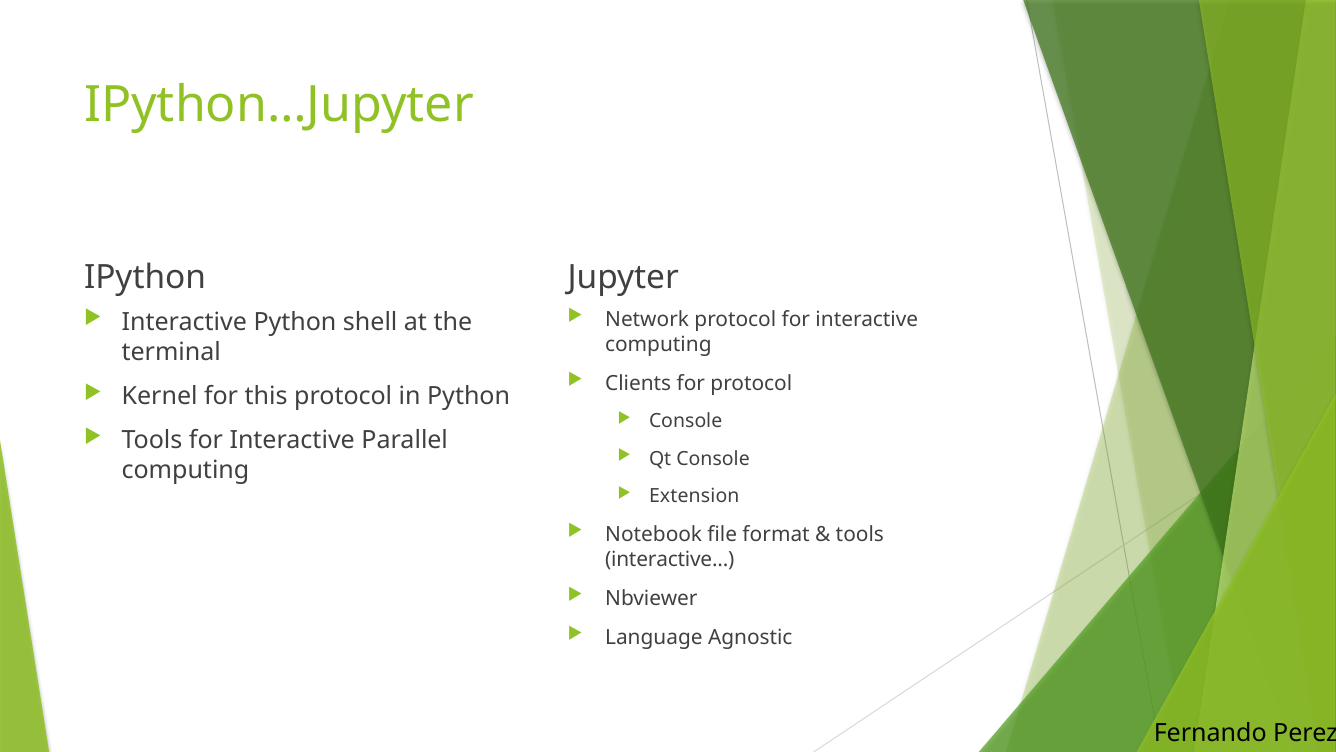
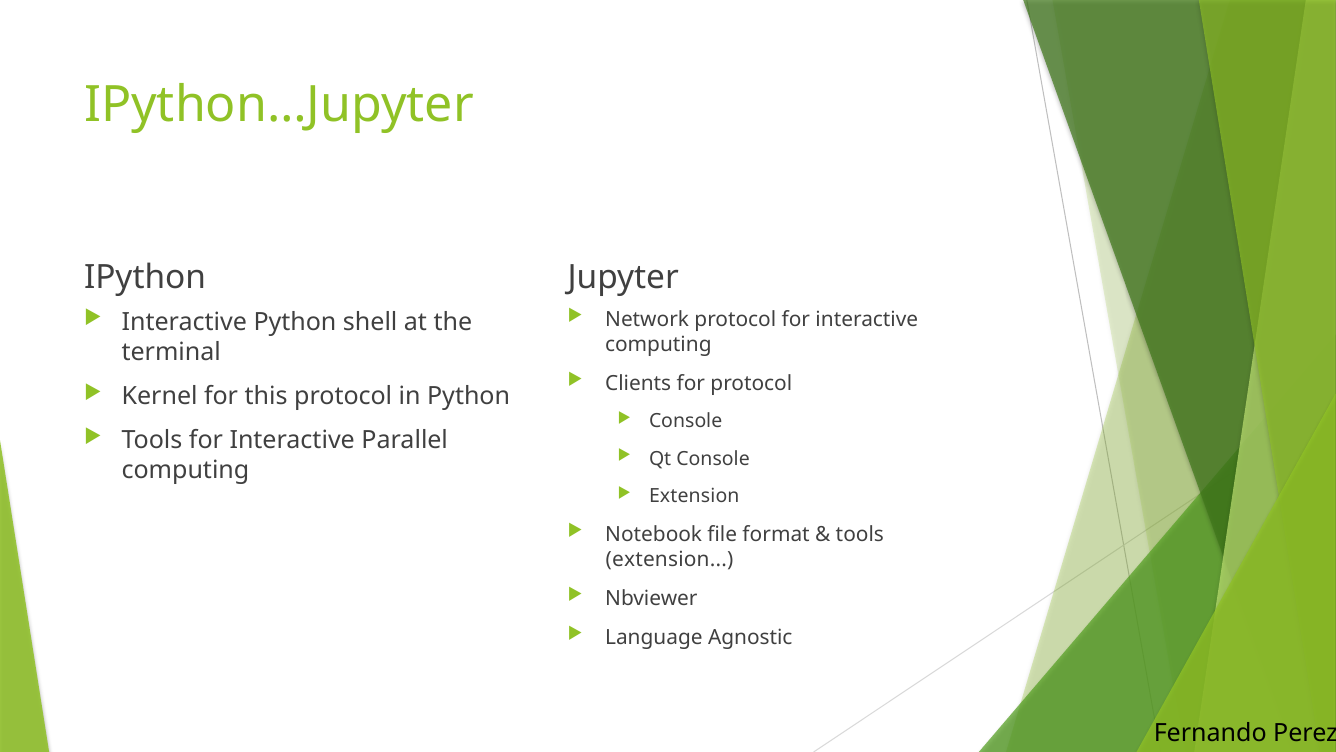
interactive: interactive -> extension (670, 559)
